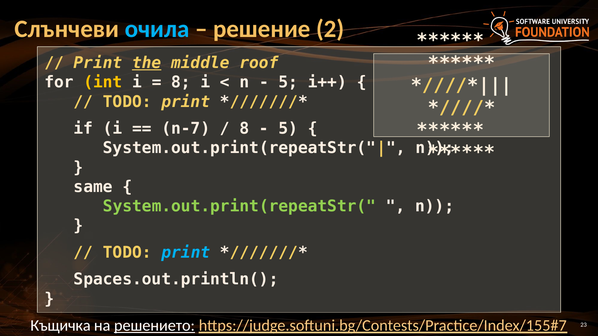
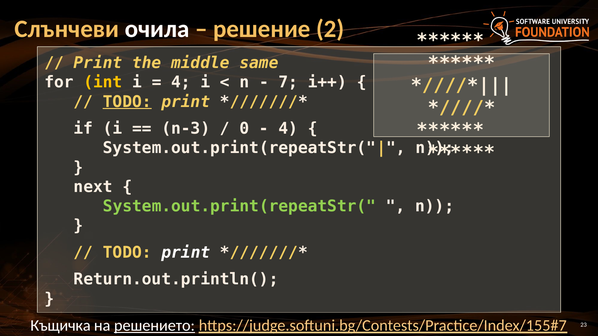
очила colour: light blue -> white (157, 29)
the underline: present -> none (147, 63)
roof: roof -> same (259, 63)
8: 8 -> 4 (181, 82)
5: 5 -> 7 (288, 82)
TODO underline: none -> present (127, 102)
n-7: n-7 -> n-3 (186, 129)
8: 8 -> 0 (244, 129)
5: 5 -> 4 (288, 129)
same: same -> next (93, 187)
print colour: light blue -> white (186, 253)
Spaces.out.println(: Spaces.out.println( -> Return.out.println( (176, 280)
